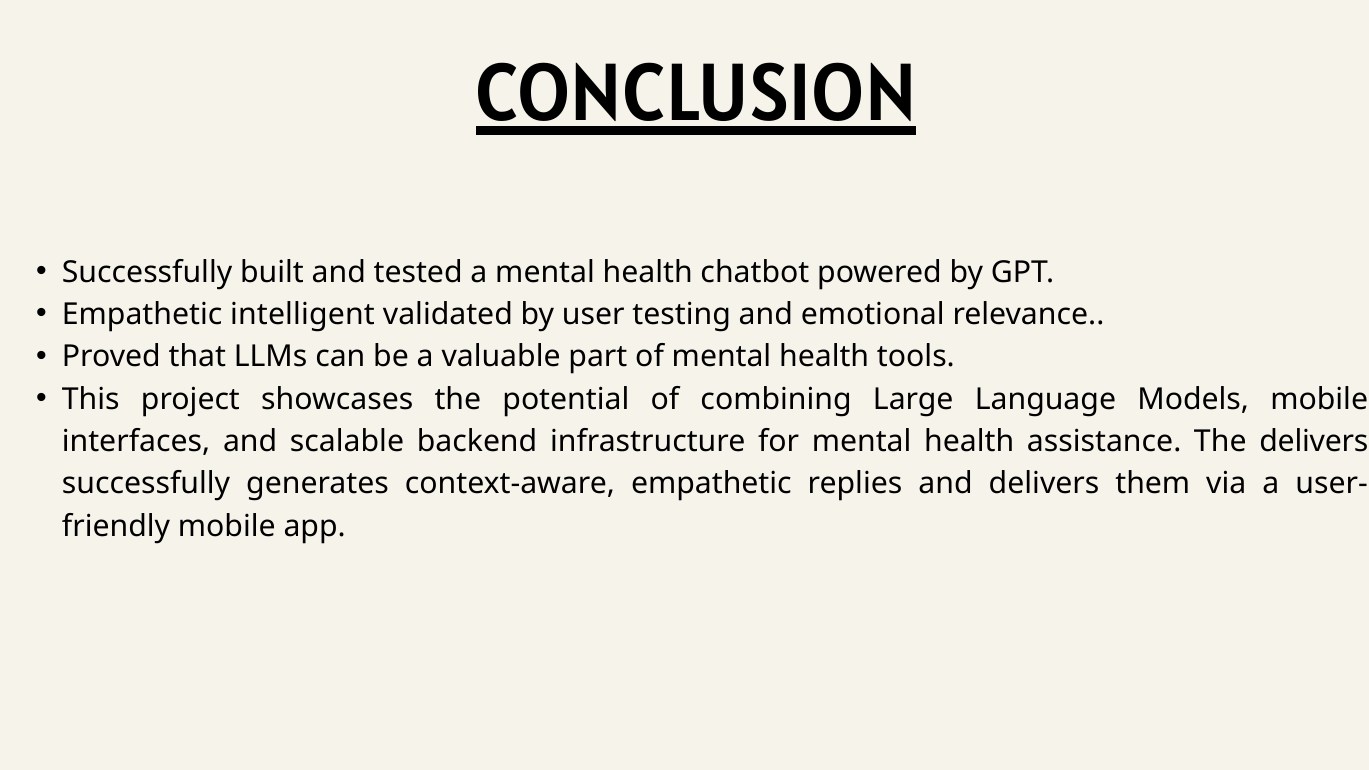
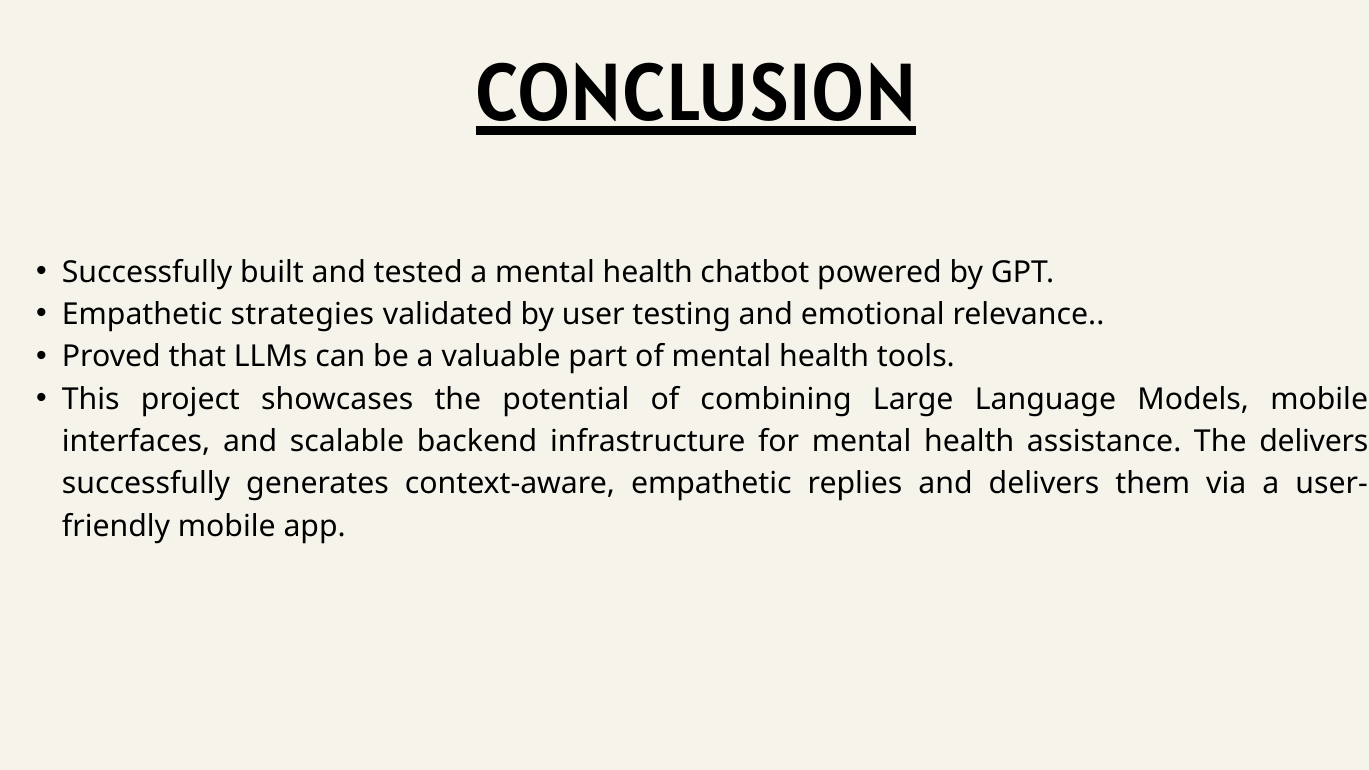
intelligent: intelligent -> strategies (302, 314)
